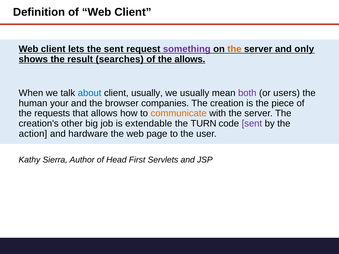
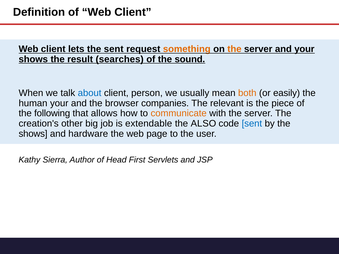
something colour: purple -> orange (187, 49)
and only: only -> your (304, 49)
the allows: allows -> sound (190, 59)
client usually: usually -> person (147, 93)
both colour: purple -> orange (247, 93)
users: users -> easily (287, 93)
creation: creation -> relevant (227, 103)
requests: requests -> following (52, 113)
TURN: TURN -> ALSO (203, 124)
sent colour: purple -> blue (252, 124)
action: action -> shows (33, 134)
